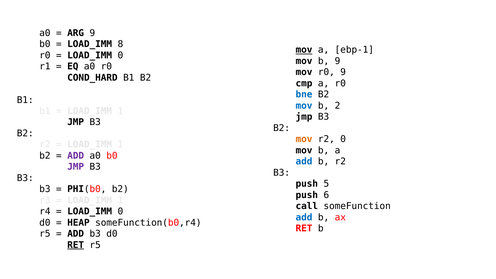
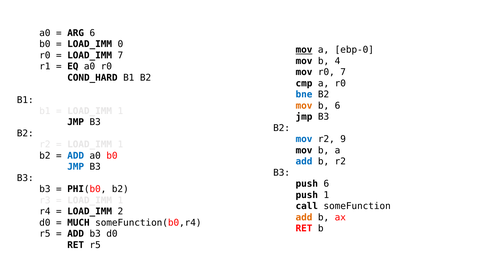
ARG 9: 9 -> 6 (92, 33)
8: 8 -> 0 (120, 44)
ebp-1: ebp-1 -> ebp-0 (354, 50)
0: 0 -> 7 (120, 55)
b 9: 9 -> 4 (338, 61)
r0 9: 9 -> 7 (343, 72)
mov colour: blue -> orange (304, 106)
b 2: 2 -> 6 (338, 106)
mov colour: orange -> blue (304, 139)
r2 0: 0 -> 9 (343, 139)
ADD colour: purple -> blue (76, 156)
JMP colour: purple -> blue (76, 167)
push 5: 5 -> 6 (326, 184)
push 6: 6 -> 1 (326, 195)
0: 0 -> 2 (120, 212)
add colour: blue -> orange (304, 217)
HEAP: HEAP -> MUCH (78, 223)
RET underline: present -> none (76, 245)
